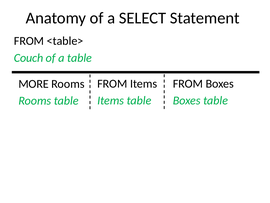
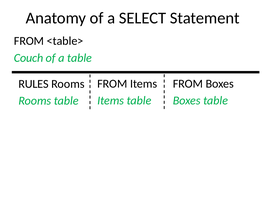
MORE: MORE -> RULES (34, 84)
